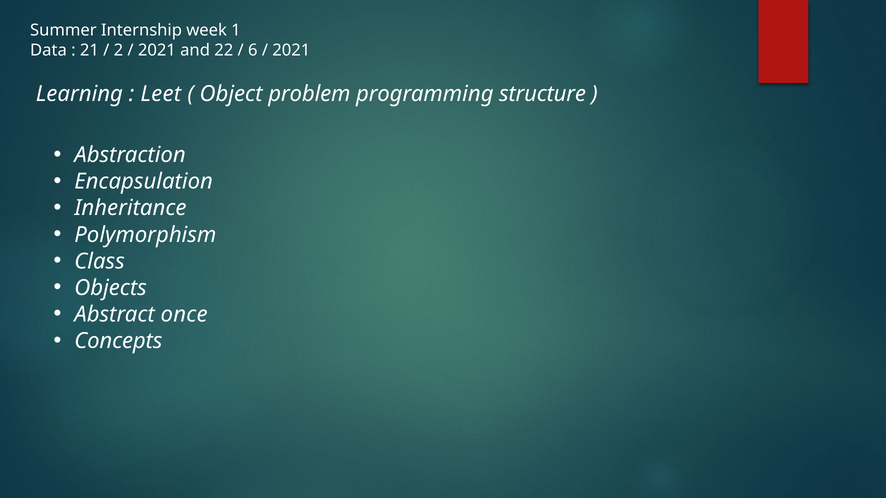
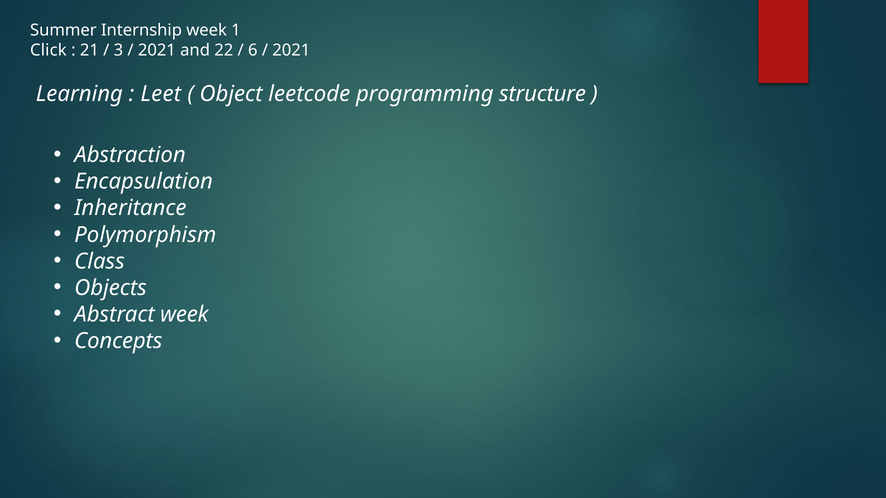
Data: Data -> Click (48, 50)
2: 2 -> 3 (118, 50)
problem: problem -> leetcode (309, 94)
Abstract once: once -> week (184, 315)
